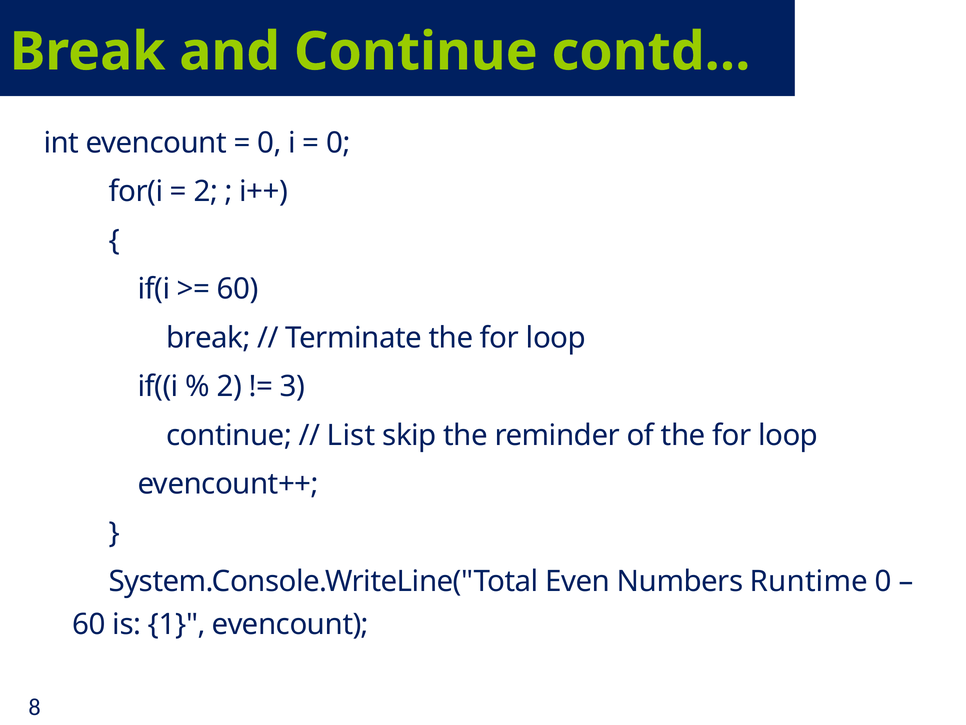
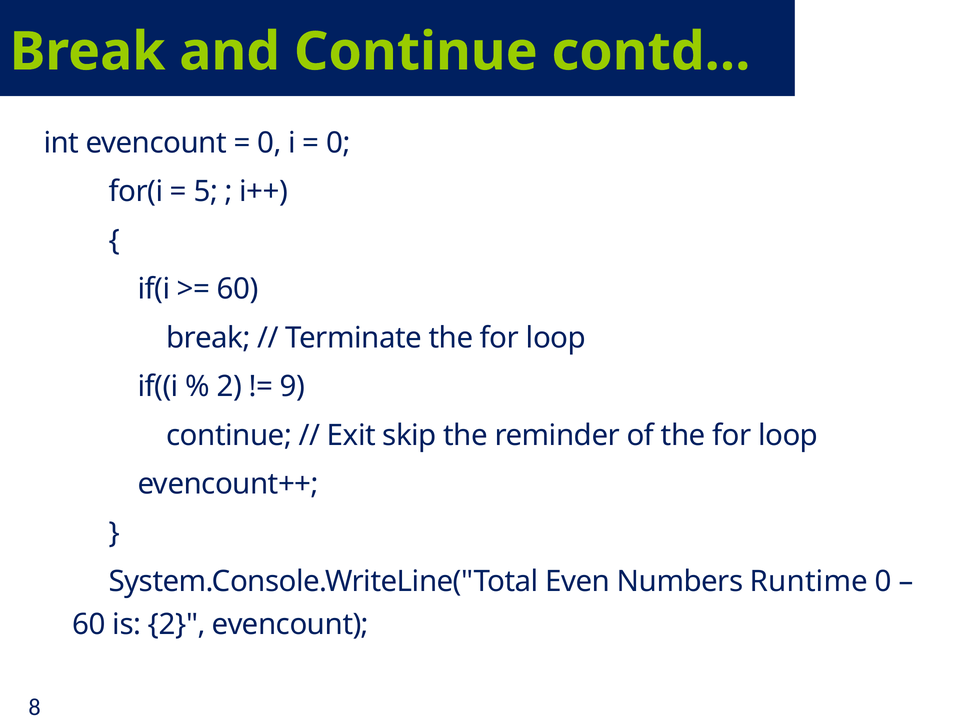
2: 2 -> 5 (206, 192)
3: 3 -> 9 (292, 386)
List: List -> Exit (351, 435)
is 1: 1 -> 2 (177, 624)
